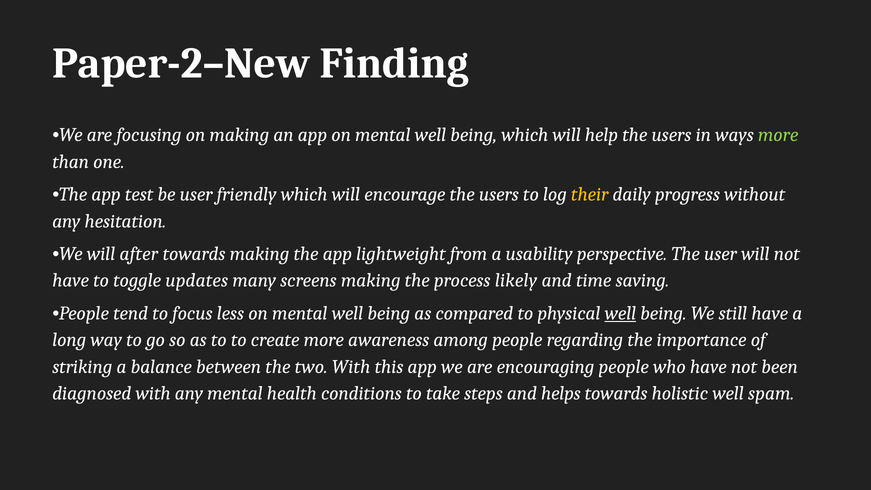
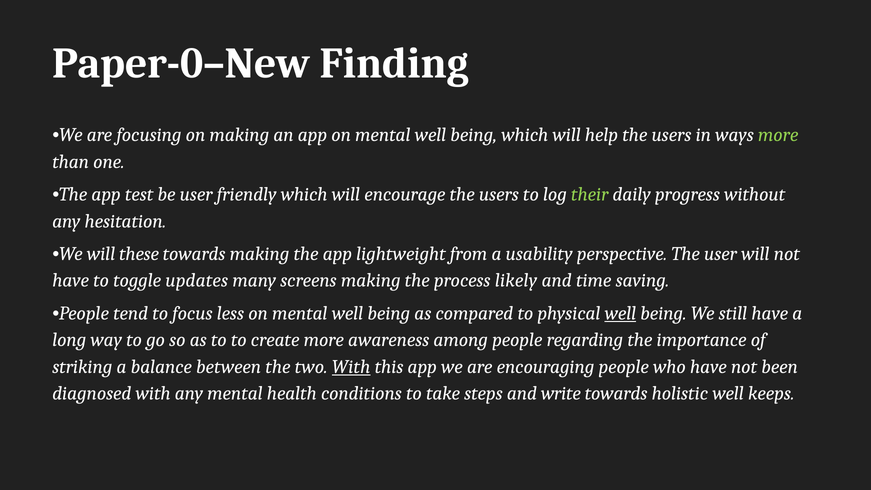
Paper-2–New: Paper-2–New -> Paper-0–New (181, 63)
their colour: yellow -> light green (590, 194)
after: after -> these (139, 254)
With underline: none -> present (351, 367)
helps: helps -> write (561, 393)
spam: spam -> keeps (771, 393)
